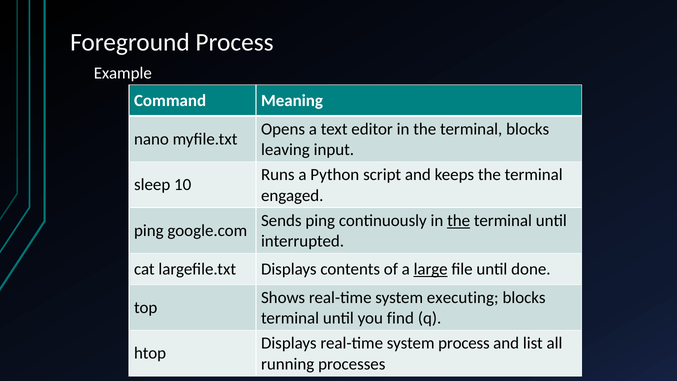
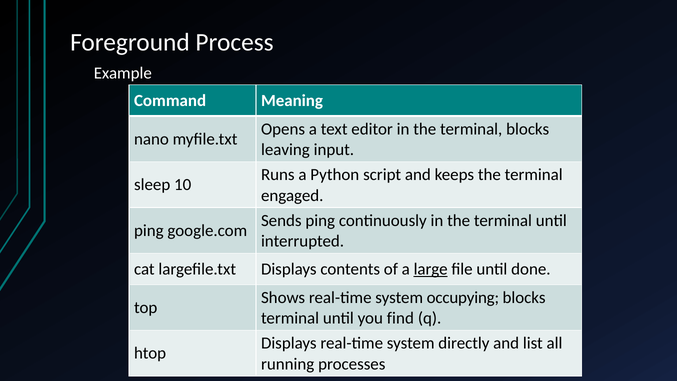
the underline: present -> none (459, 220)
executing: executing -> occupying (463, 298)
system process: process -> directly (464, 343)
